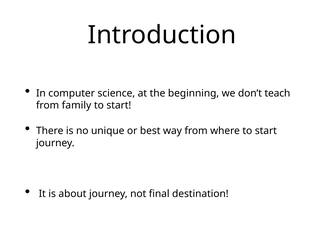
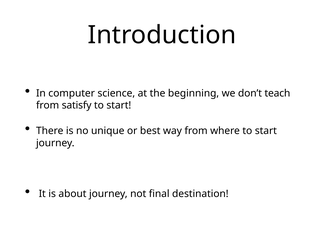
family: family -> satisfy (77, 105)
